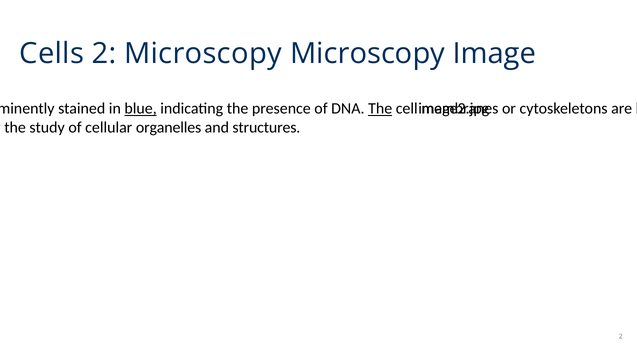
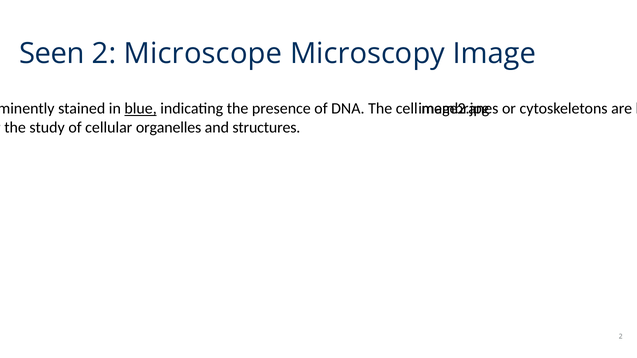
Cells: Cells -> Seen (52, 54)
2 Microscopy: Microscopy -> Microscope (203, 54)
The underline: present -> none (380, 109)
